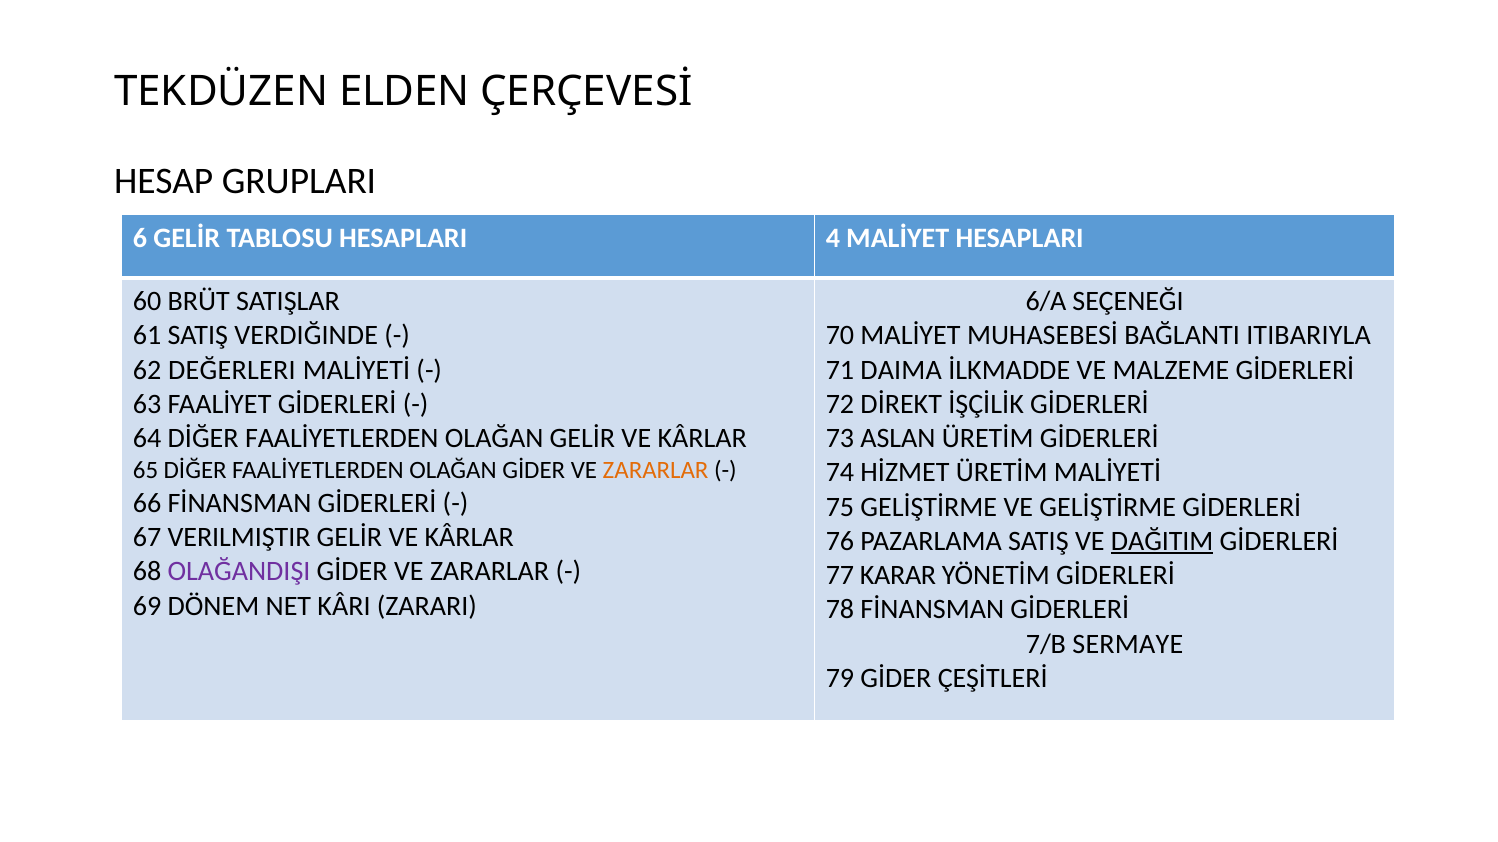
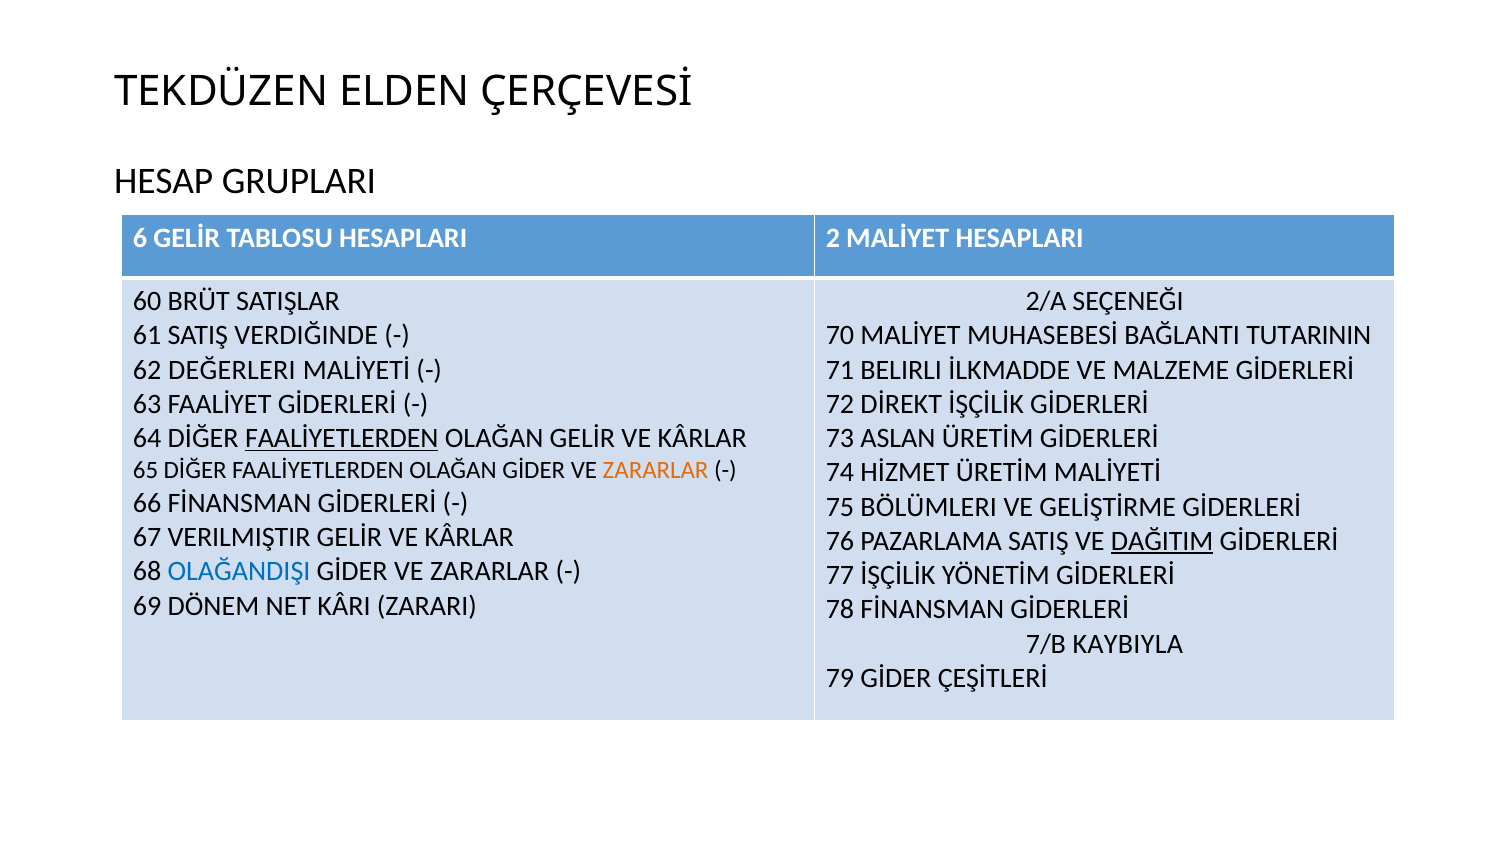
4: 4 -> 2 (833, 238)
6/A: 6/A -> 2/A (1046, 302)
ITIBARIYLA: ITIBARIYLA -> TUTARININ (1309, 336)
DAIMA: DAIMA -> BELIRLI (901, 370)
FAALİYETLERDEN underline: none -> present (342, 439)
75 GELİŞTİRME: GELİŞTİRME -> BÖLÜMLERI (929, 507)
OLAĞANDIŞI colour: purple -> blue (239, 572)
77 KARAR: KARAR -> İŞÇİLİK (898, 576)
SERMAYE: SERMAYE -> KAYBIYLA (1128, 644)
